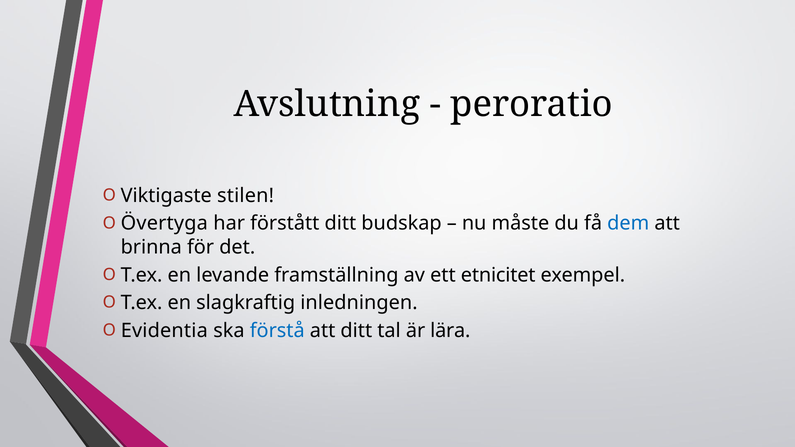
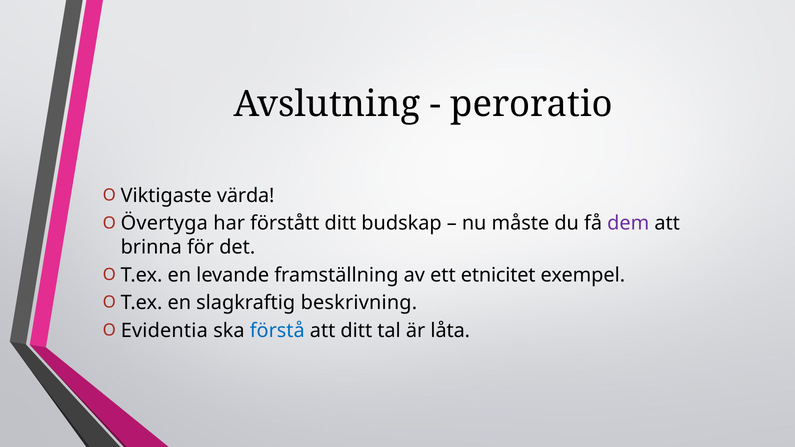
stilen: stilen -> värda (246, 196)
dem colour: blue -> purple (628, 223)
inledningen: inledningen -> beskrivning (359, 303)
lära: lära -> låta (450, 331)
